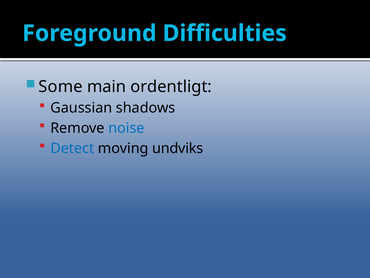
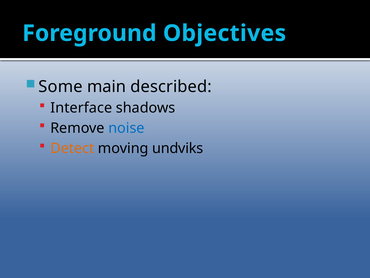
Difficulties: Difficulties -> Objectives (225, 33)
ordentligt: ordentligt -> described (171, 87)
Gaussian: Gaussian -> Interface (81, 108)
Detect colour: blue -> orange (72, 148)
